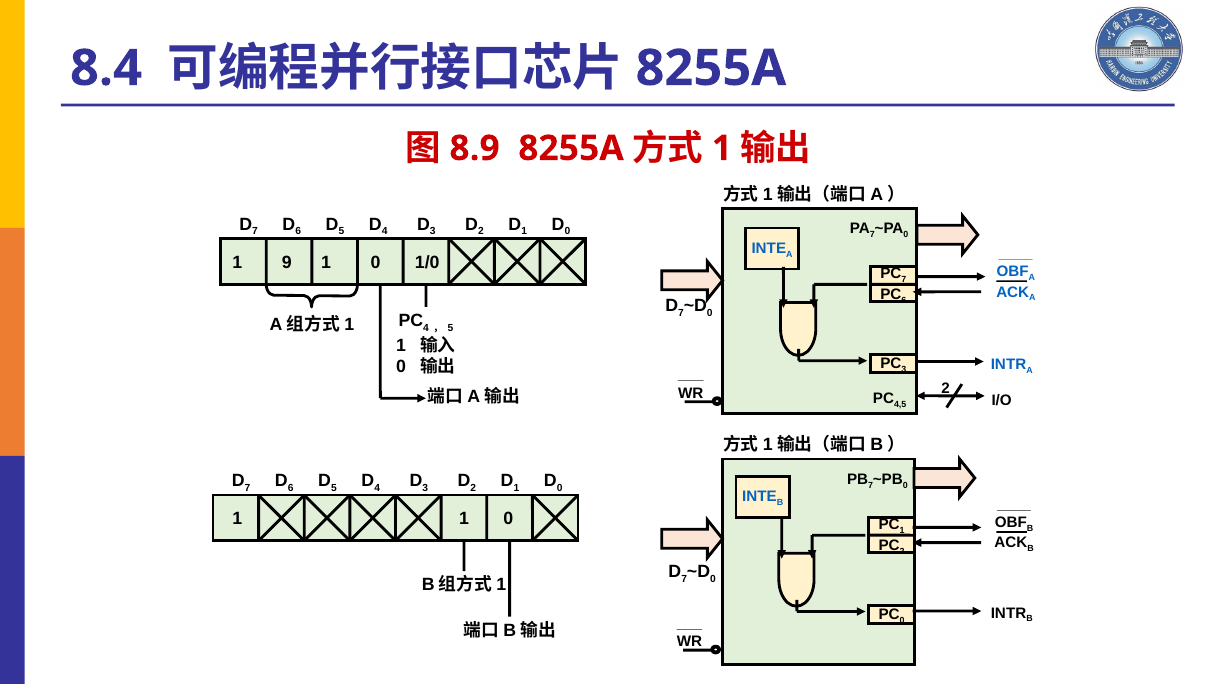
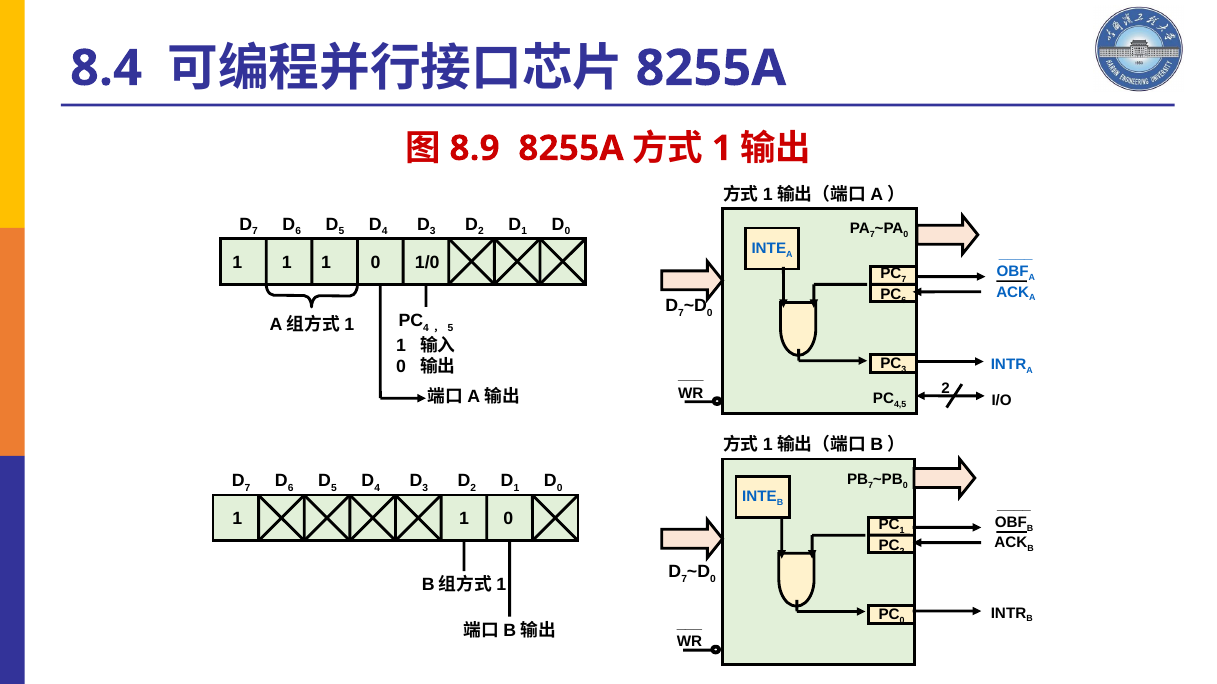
9: 9 -> 1 (287, 263)
